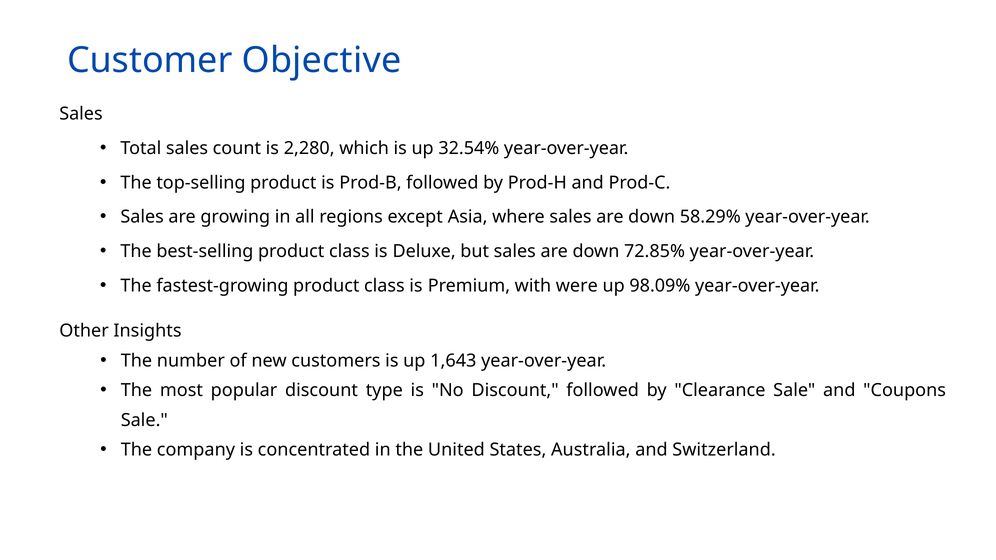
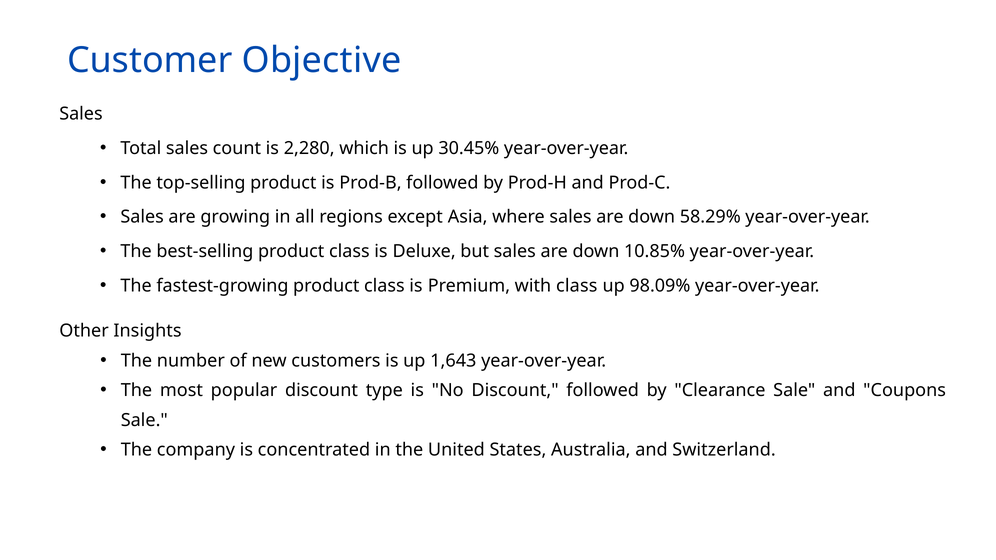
32.54%: 32.54% -> 30.45% (469, 148)
72.85%: 72.85% -> 10.85% (655, 251)
with were: were -> class (577, 286)
